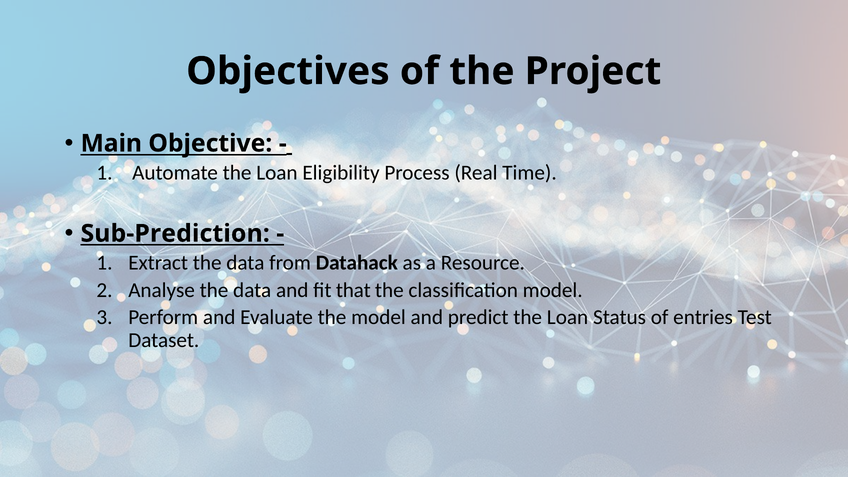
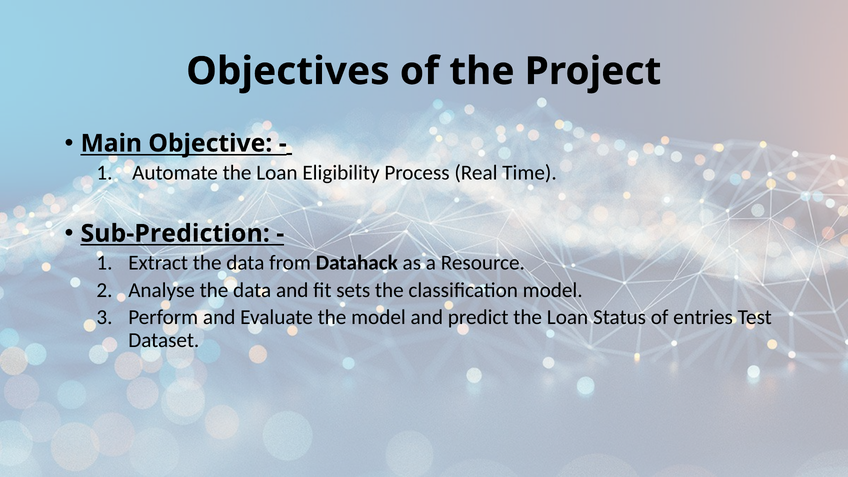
that: that -> sets (353, 290)
